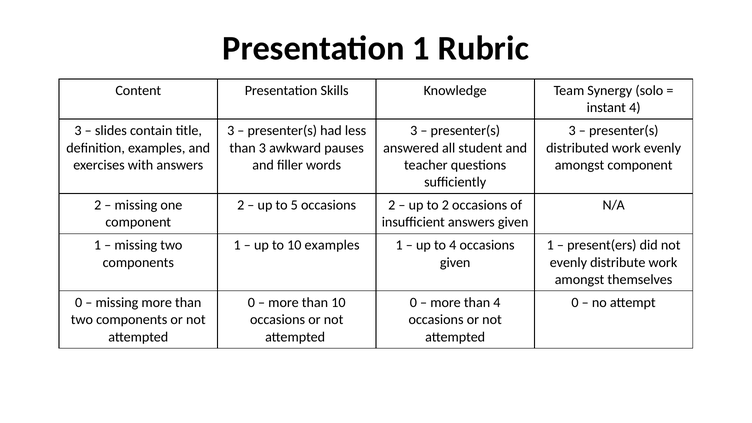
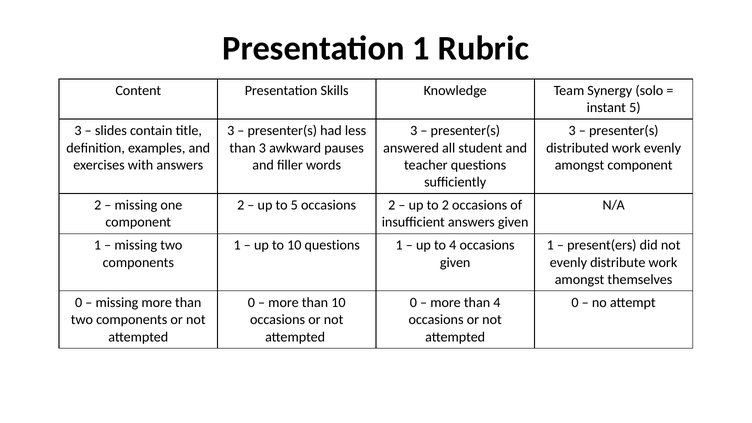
instant 4: 4 -> 5 (635, 108)
10 examples: examples -> questions (332, 245)
